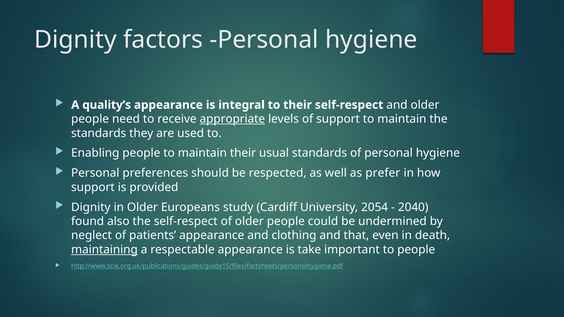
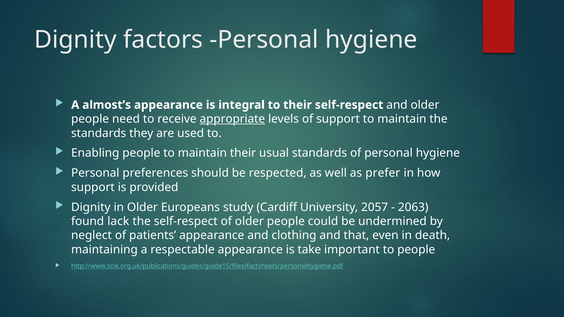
quality’s: quality’s -> almost’s (107, 105)
2054: 2054 -> 2057 (375, 207)
2040: 2040 -> 2063 (413, 207)
also: also -> lack (118, 221)
maintaining underline: present -> none (104, 250)
